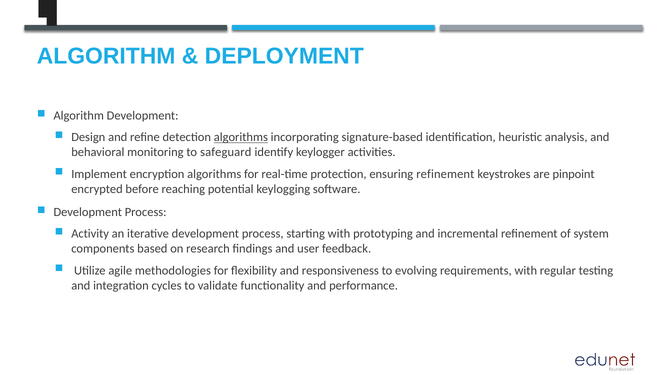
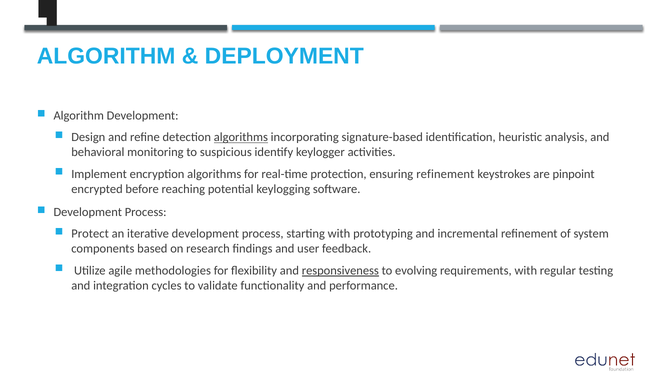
safeguard: safeguard -> suspicious (226, 152)
Activity: Activity -> Protect (90, 234)
responsiveness underline: none -> present (340, 271)
